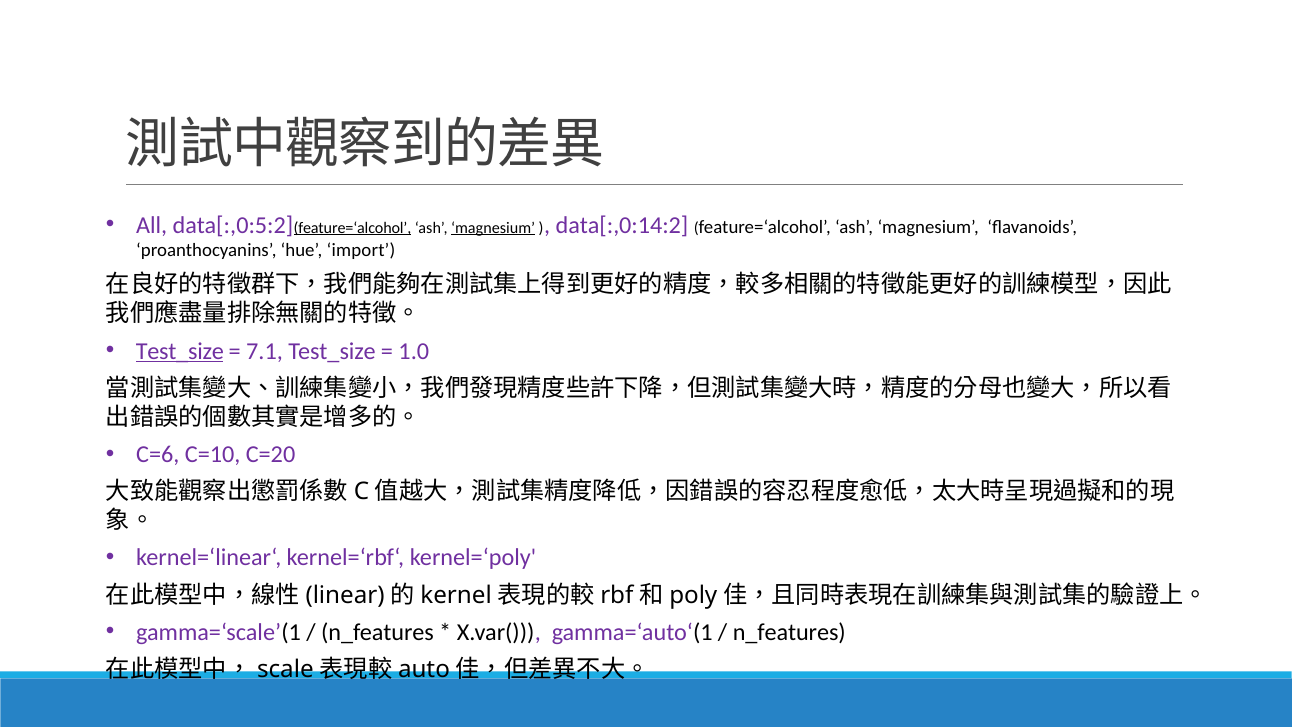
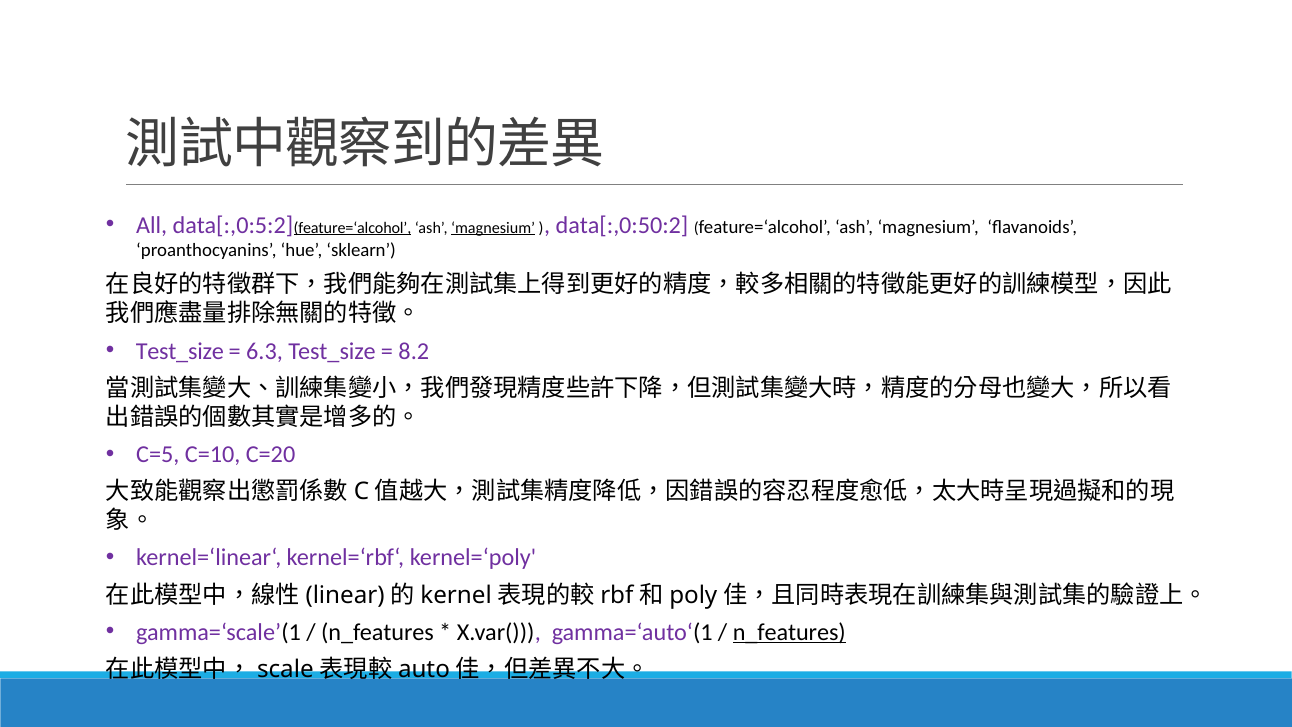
data[:,0:14:2: data[:,0:14:2 -> data[:,0:50:2 (622, 225)
import: import -> sklearn (361, 250)
Test_size underline: present -> none (180, 351)
7.1: 7.1 -> 6.3 (265, 351)
1.0: 1.0 -> 8.2 (414, 351)
C=6: C=6 -> C=5 (158, 454)
n_features underline: none -> present (789, 632)
